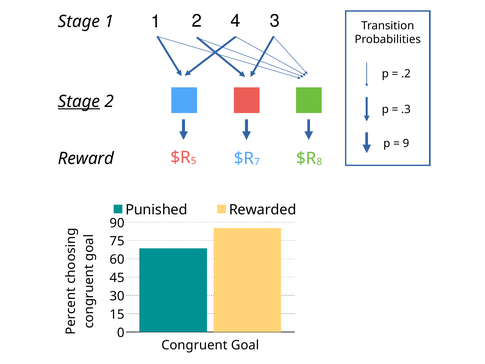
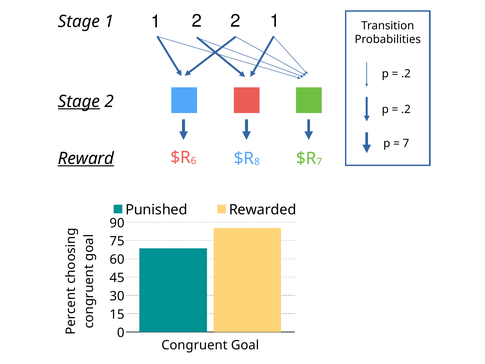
2 3: 3 -> 1 (275, 21)
1 4: 4 -> 2 (236, 21)
.3: .3 -> .2 (406, 109)
9: 9 -> 7 (406, 143)
5: 5 -> 6 (194, 161)
Reward underline: none -> present (86, 159)
7: 7 -> 8 (257, 162)
8: 8 -> 7 (319, 162)
